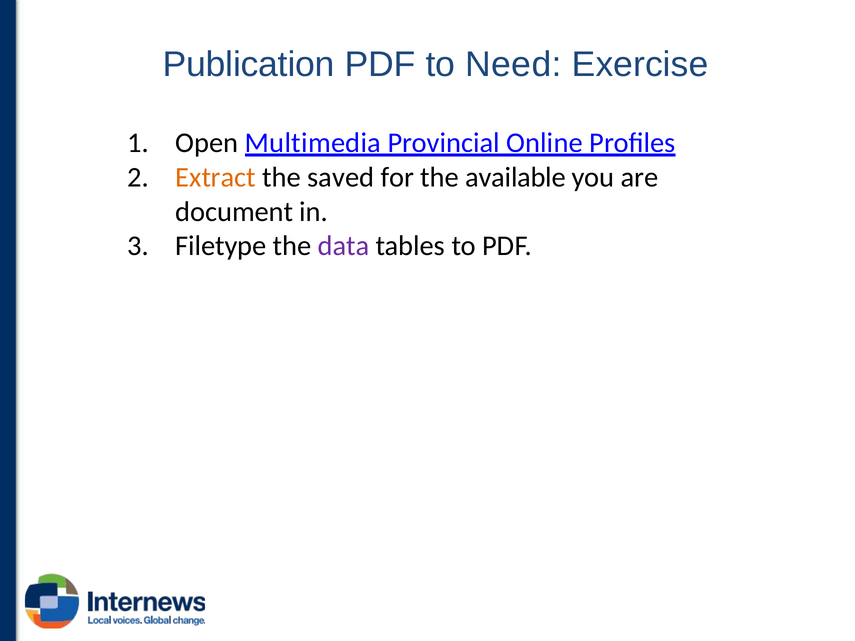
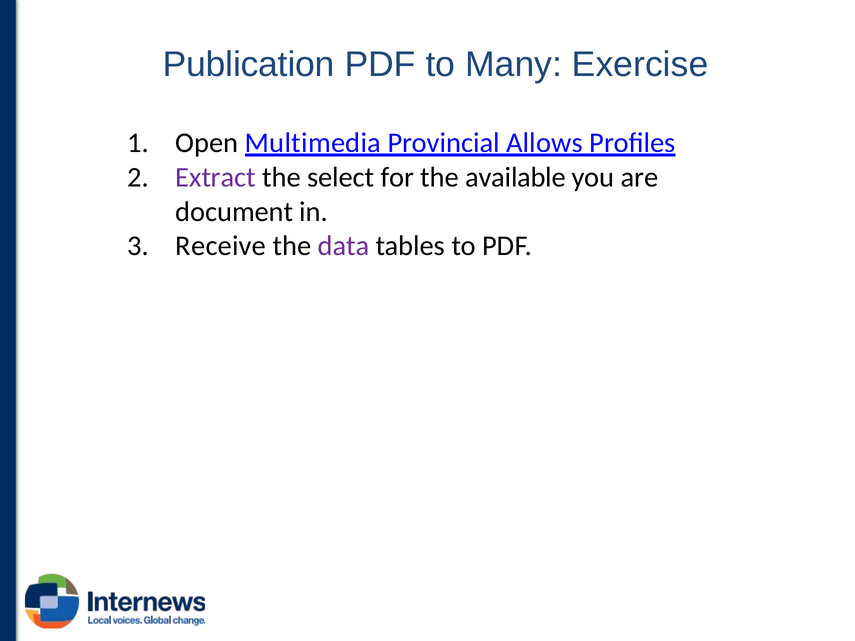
Need: Need -> Many (514, 65)
Online: Online -> Allows (545, 143)
Extract colour: orange -> purple (216, 178)
saved: saved -> select (341, 178)
Filetype: Filetype -> Receive (221, 246)
